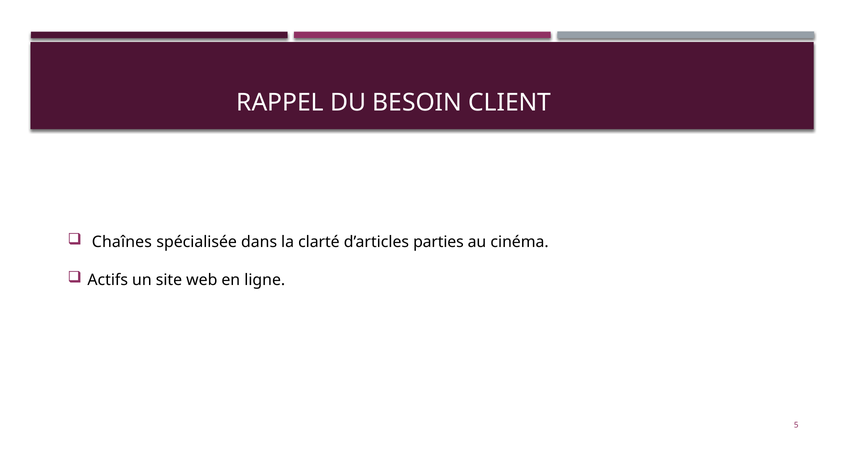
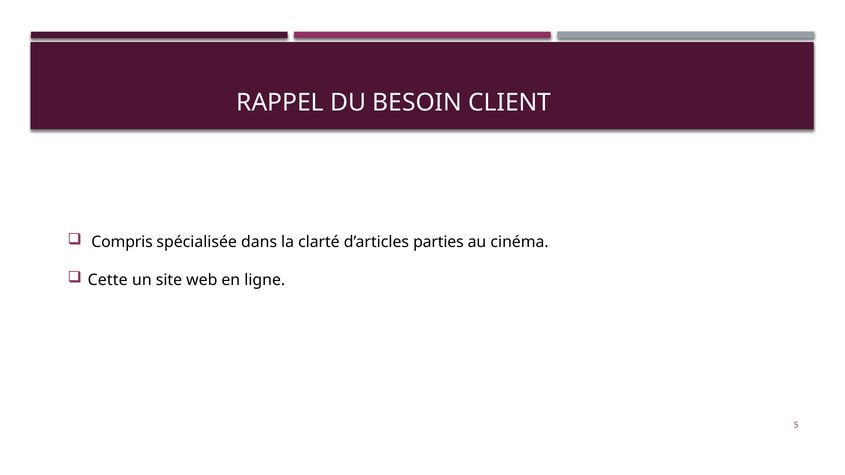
Chaînes: Chaînes -> Compris (122, 242)
Actifs: Actifs -> Cette (108, 280)
